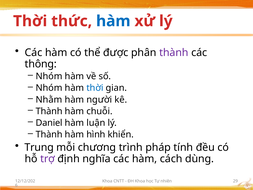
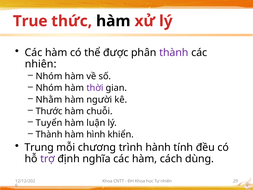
Thời: Thời -> True (30, 21)
hàm colour: blue -> black (113, 21)
thông: thông -> nhiên (41, 64)
thời colour: blue -> purple (95, 88)
Thành: Thành -> Thước (49, 111)
Daniel: Daniel -> Tuyển (49, 123)
pháp: pháp -> hành (158, 147)
